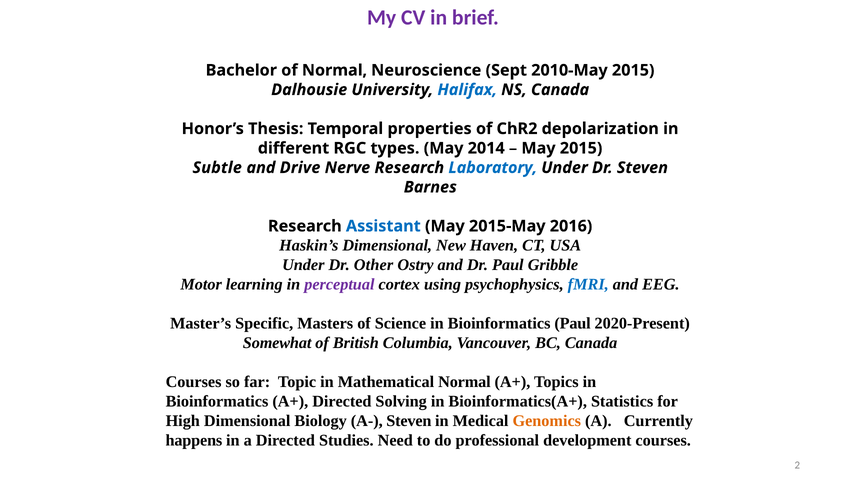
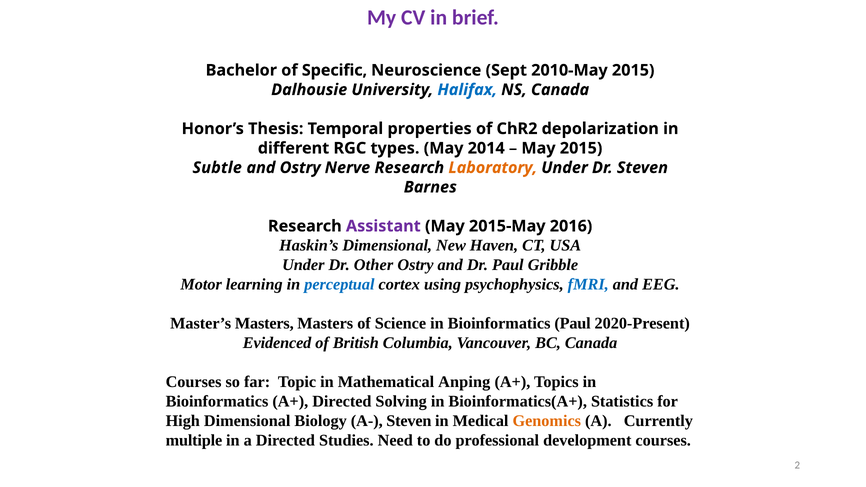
of Normal: Normal -> Specific (334, 70)
and Drive: Drive -> Ostry (300, 168)
Laboratory colour: blue -> orange (493, 168)
Assistant colour: blue -> purple (383, 226)
perceptual colour: purple -> blue (339, 285)
Master’s Specific: Specific -> Masters (264, 324)
Somewhat: Somewhat -> Evidenced (277, 343)
Mathematical Normal: Normal -> Anping (464, 382)
happens: happens -> multiple (194, 440)
